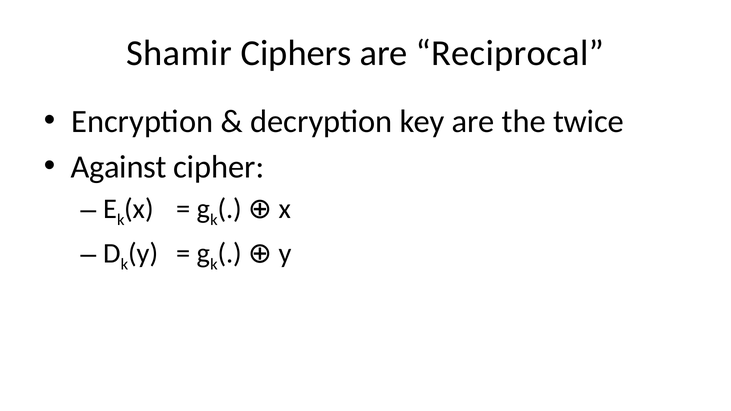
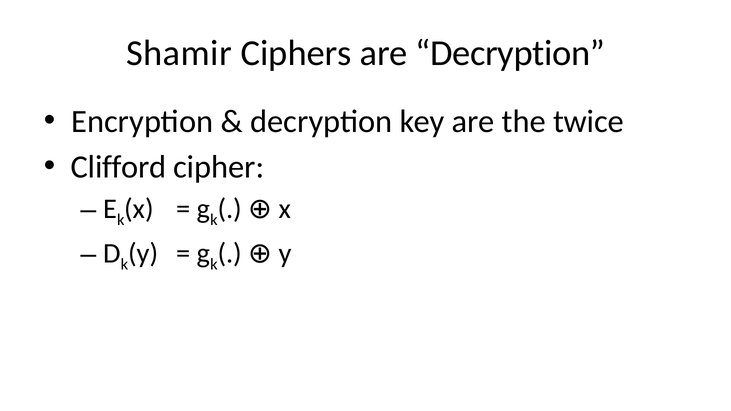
are Reciprocal: Reciprocal -> Decryption (510, 53)
Against: Against -> Clifford (119, 167)
